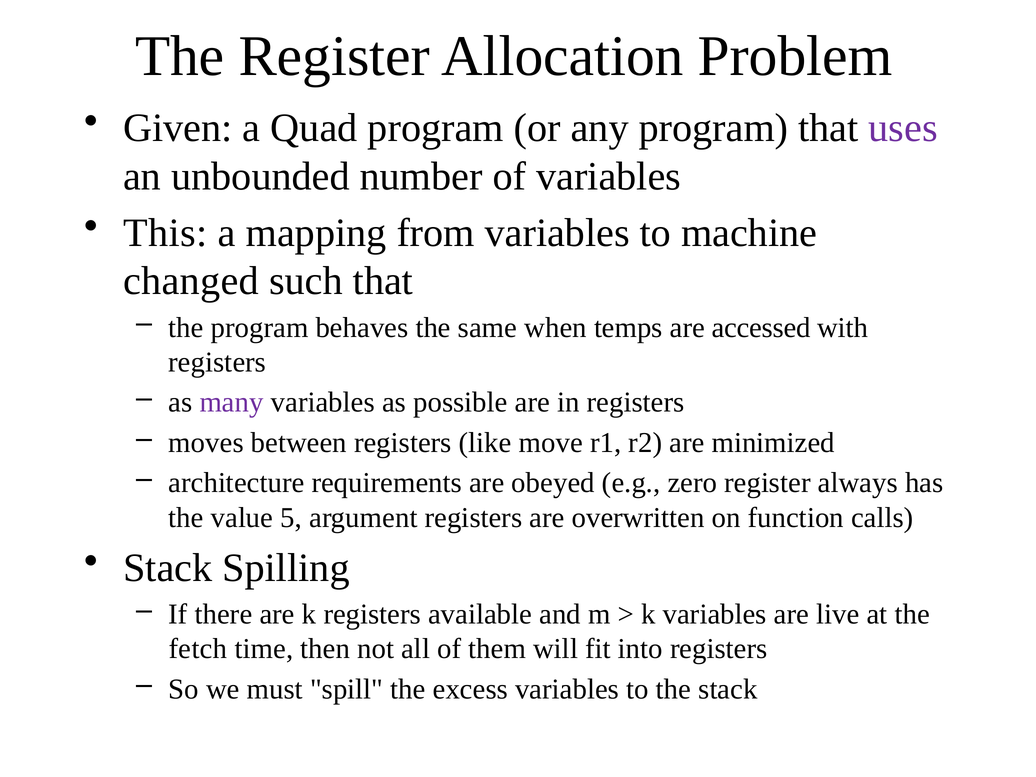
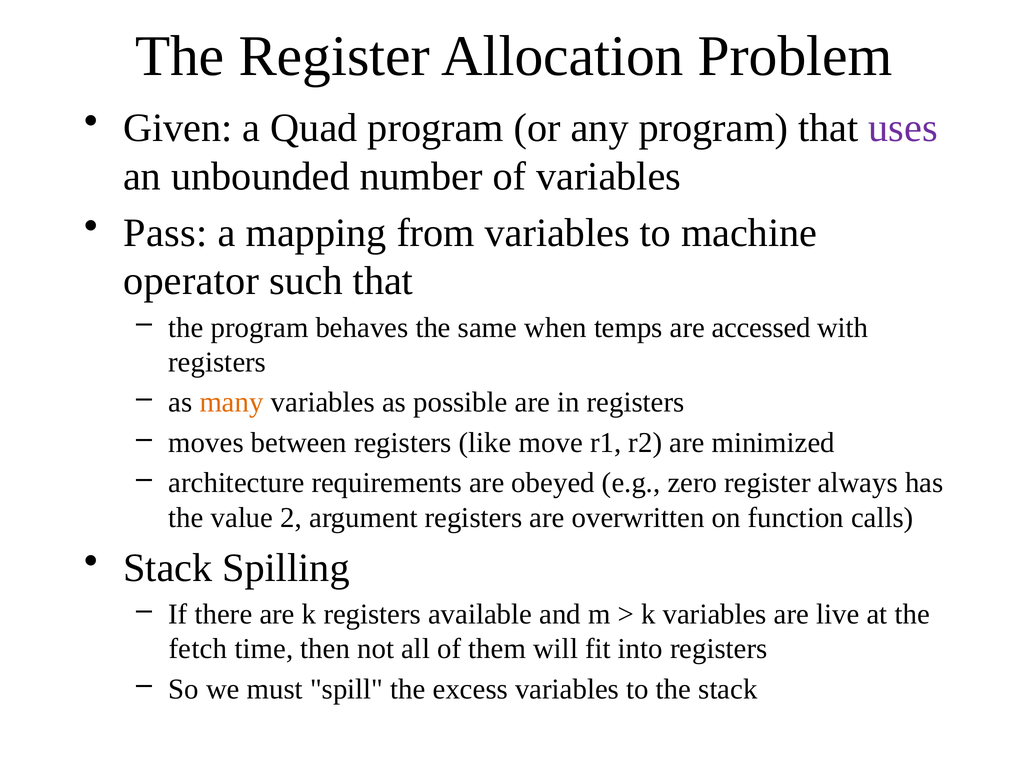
This: This -> Pass (165, 233)
changed: changed -> operator (191, 281)
many colour: purple -> orange (232, 402)
5: 5 -> 2 (291, 518)
